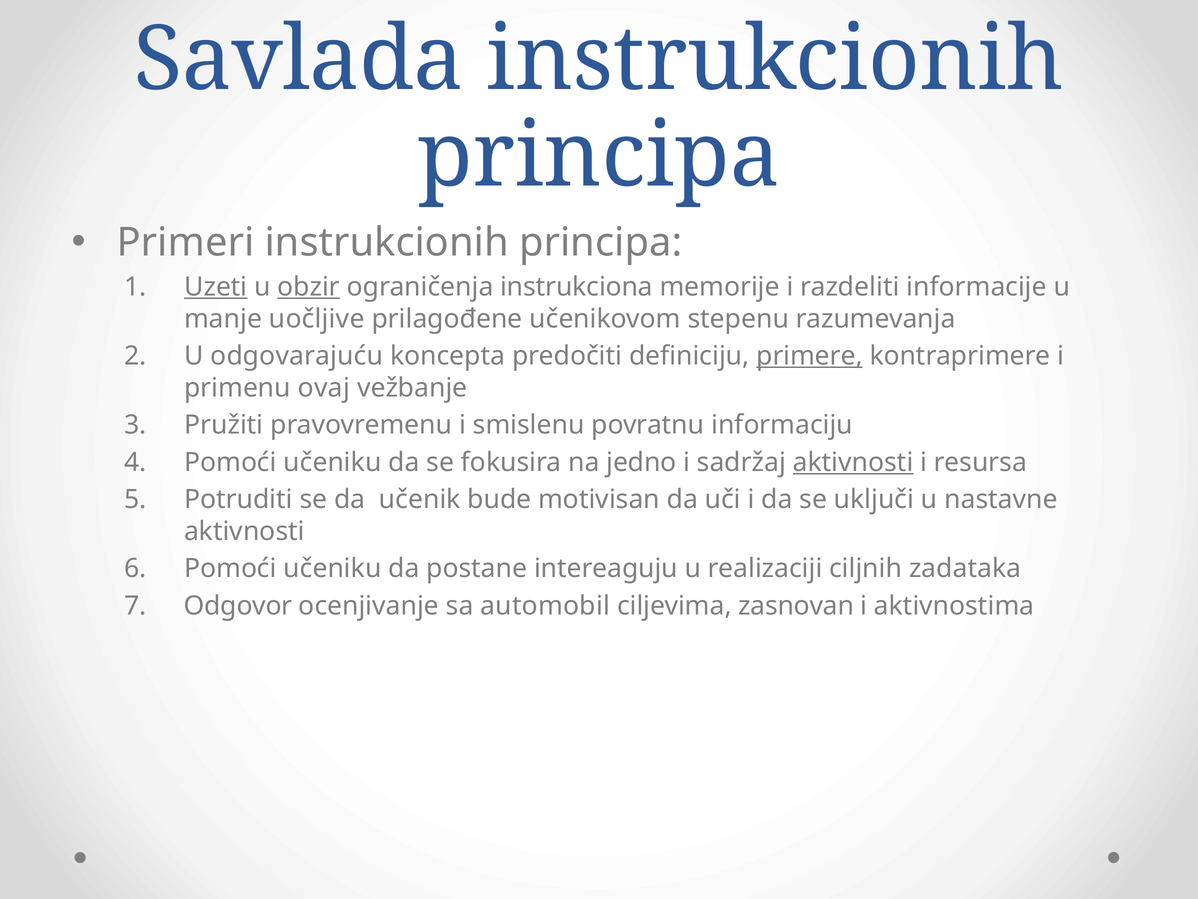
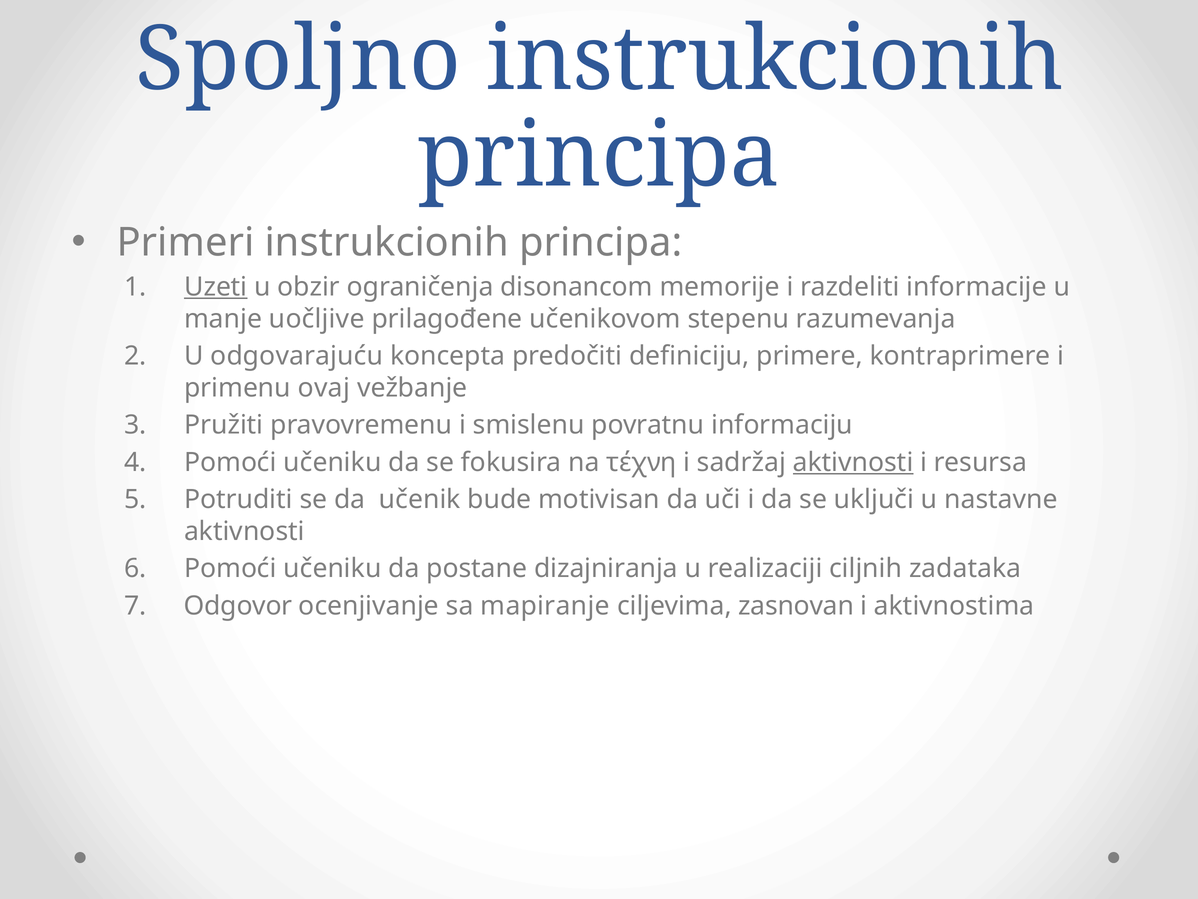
Savlada: Savlada -> Spoljno (298, 59)
obzir underline: present -> none (309, 287)
instrukciona: instrukciona -> disonancom (577, 287)
primere underline: present -> none (810, 356)
jedno: jedno -> τέχνη (642, 462)
intereaguju: intereaguju -> dizajniranja (606, 568)
automobil: automobil -> mapiranje (545, 606)
